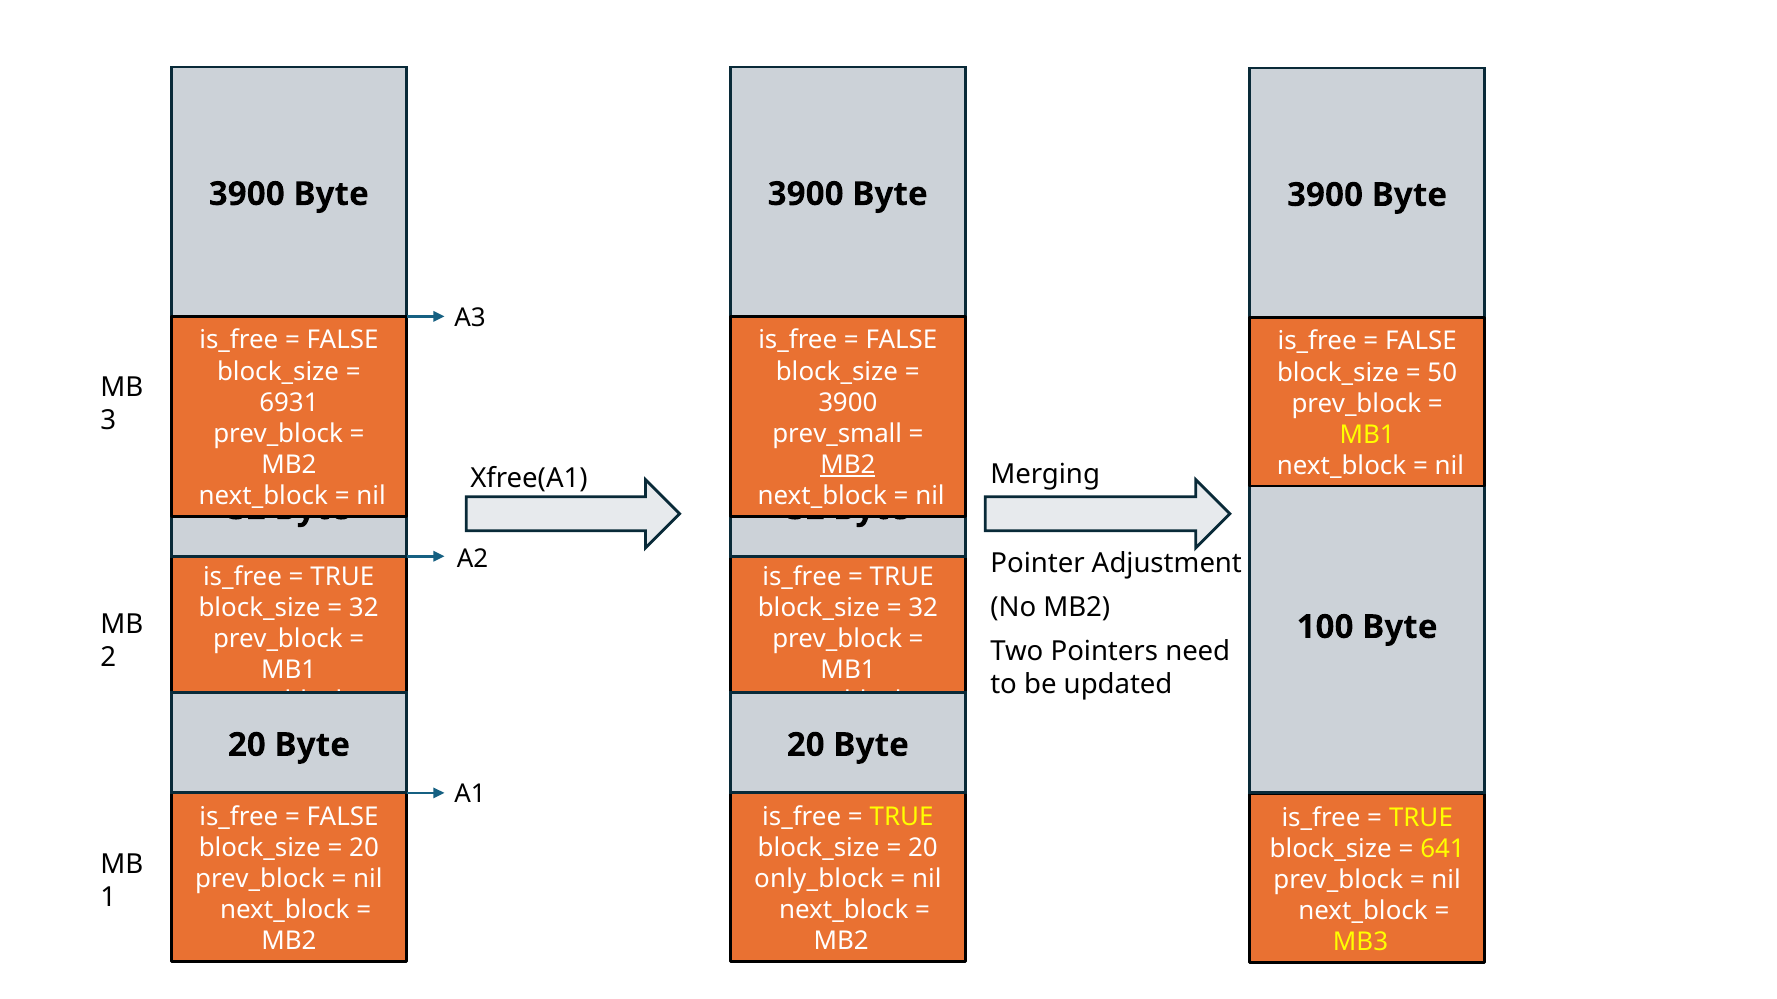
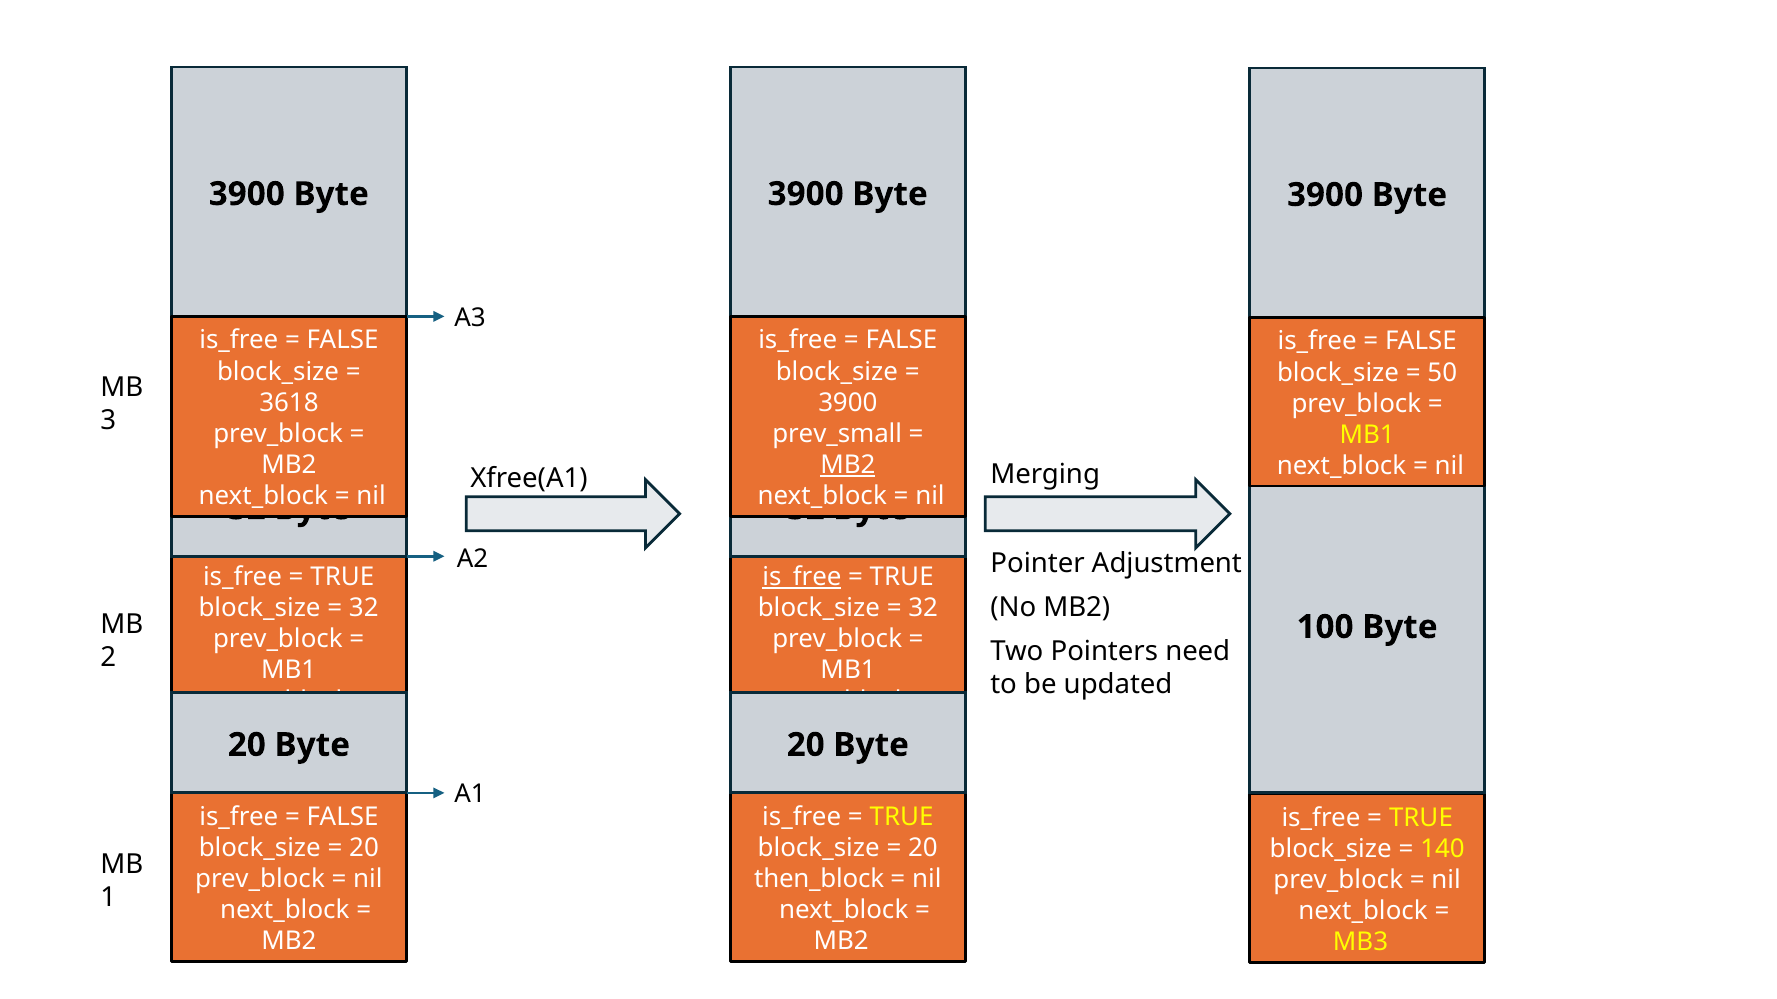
6931: 6931 -> 3618 (289, 403)
is_free underline: none -> present (802, 577)
641: 641 -> 140 (1443, 849)
only_block: only_block -> then_block (819, 880)
